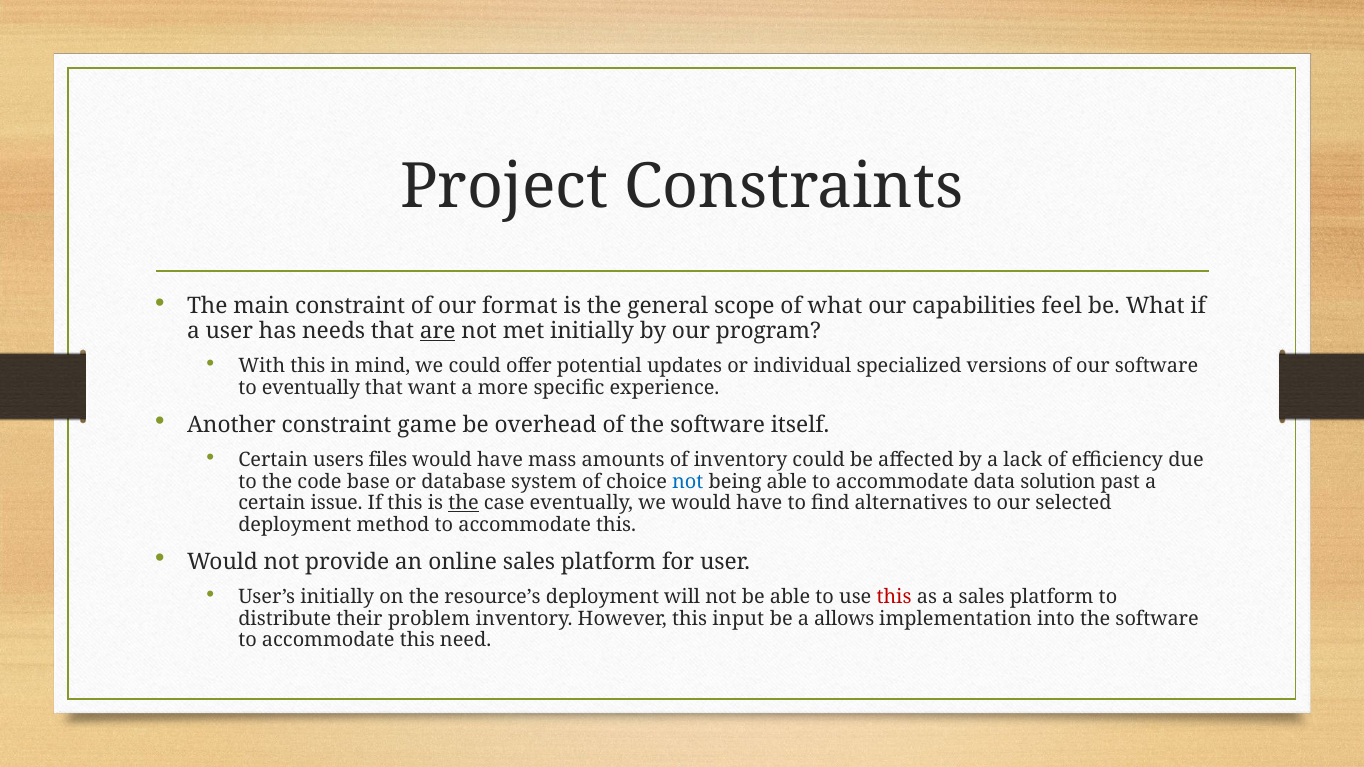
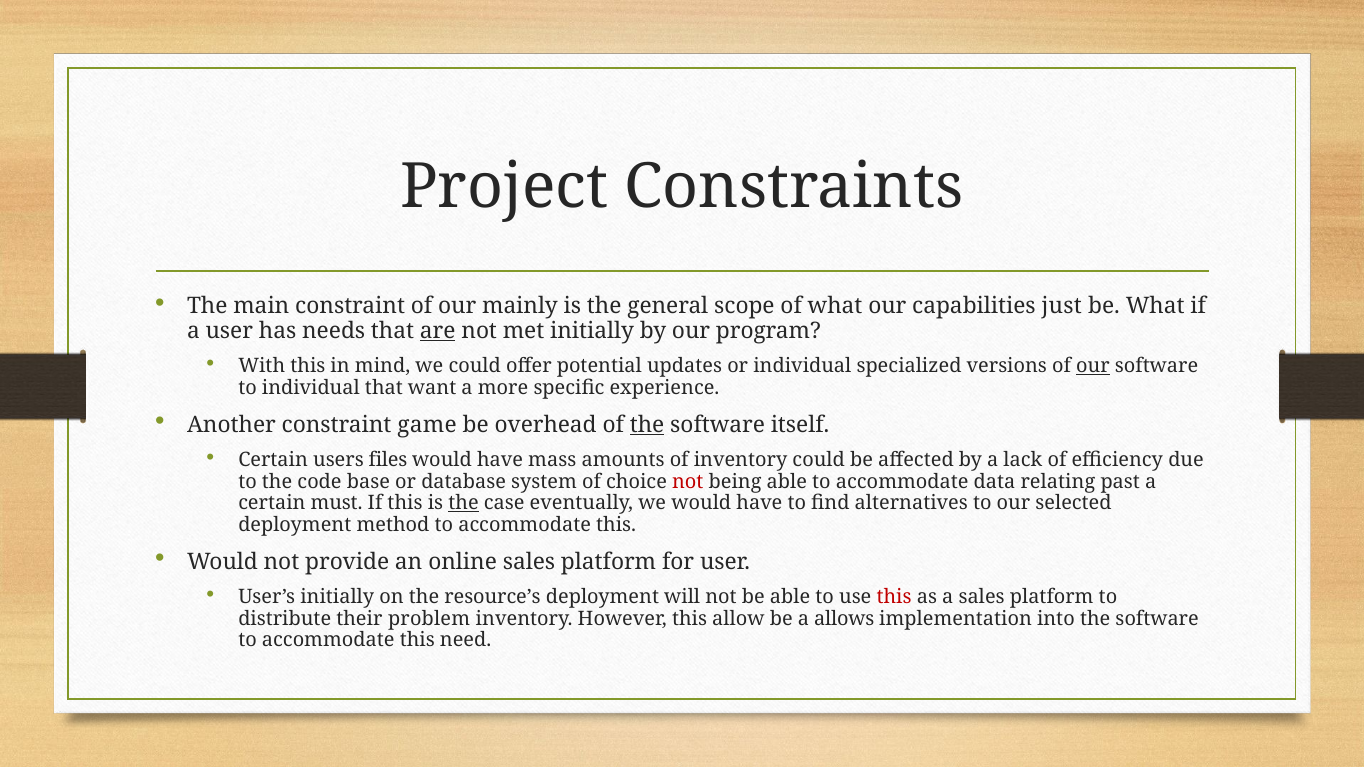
format: format -> mainly (520, 306)
feel: feel -> just (1062, 306)
our underline: none -> present (1093, 366)
to eventually: eventually -> individual (311, 388)
the underline: none -> present (647, 425)
not colour: blue -> red (688, 482)
solution: solution -> relating (1058, 482)
issue: issue -> must (337, 503)
input: input -> allow (738, 619)
